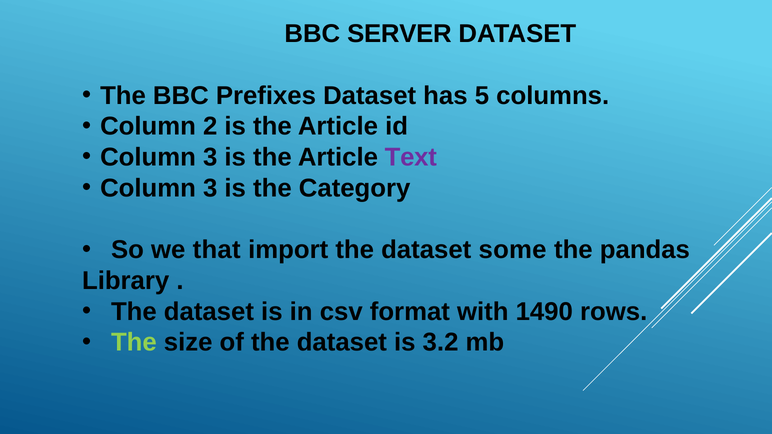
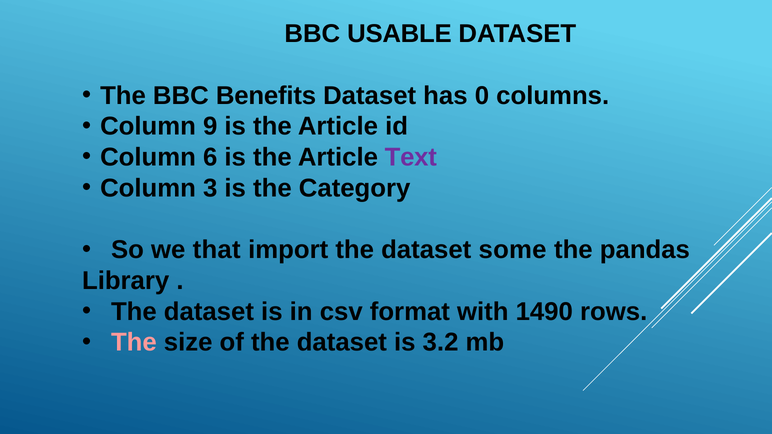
SERVER: SERVER -> USABLE (399, 34)
Prefixes: Prefixes -> Benefits (266, 96)
5: 5 -> 0 (482, 96)
2: 2 -> 9 (210, 126)
3: 3 -> 6 (210, 157)
The colour: light green -> pink (134, 343)
